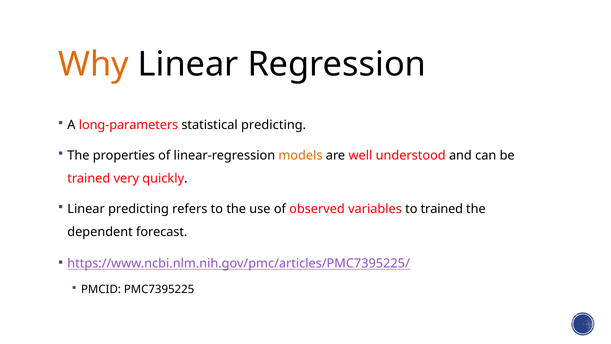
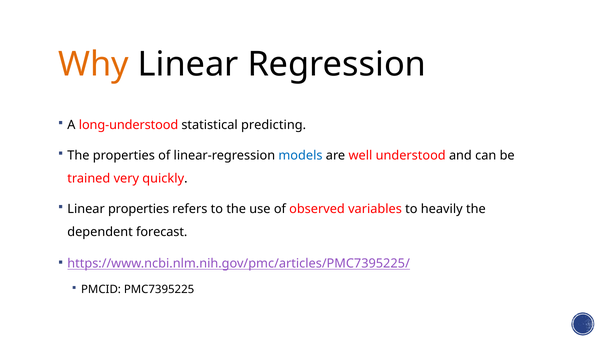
long-parameters: long-parameters -> long-understood (129, 125)
models colour: orange -> blue (300, 155)
Linear predicting: predicting -> properties (139, 209)
to trained: trained -> heavily (442, 209)
